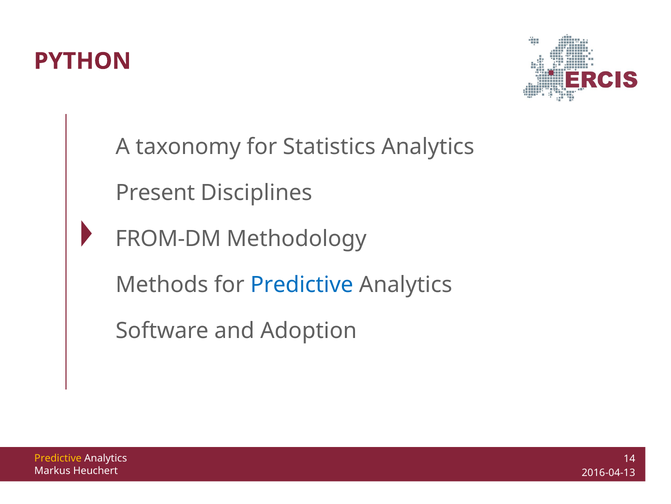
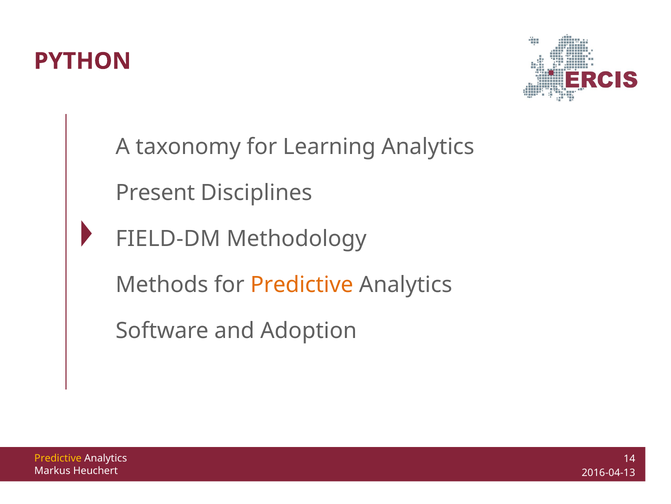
Statistics: Statistics -> Learning (329, 147)
FROM-DM: FROM-DM -> FIELD-DM (168, 238)
Predictive colour: blue -> orange (302, 284)
